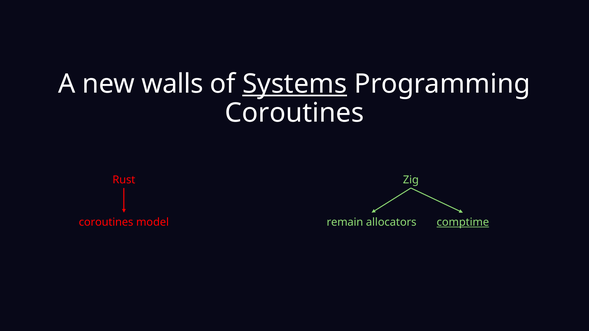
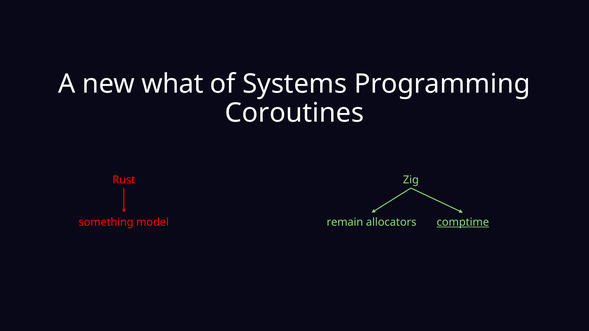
walls: walls -> what (172, 84)
Systems underline: present -> none (295, 84)
coroutines: coroutines -> something (106, 222)
